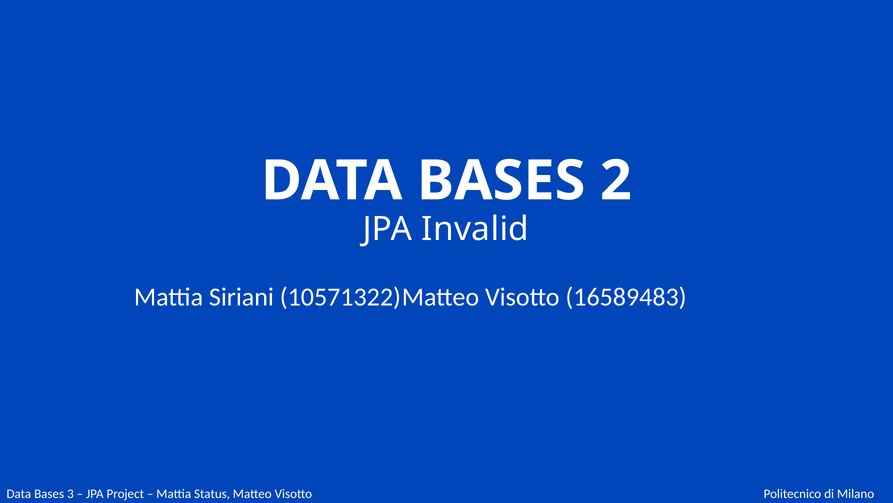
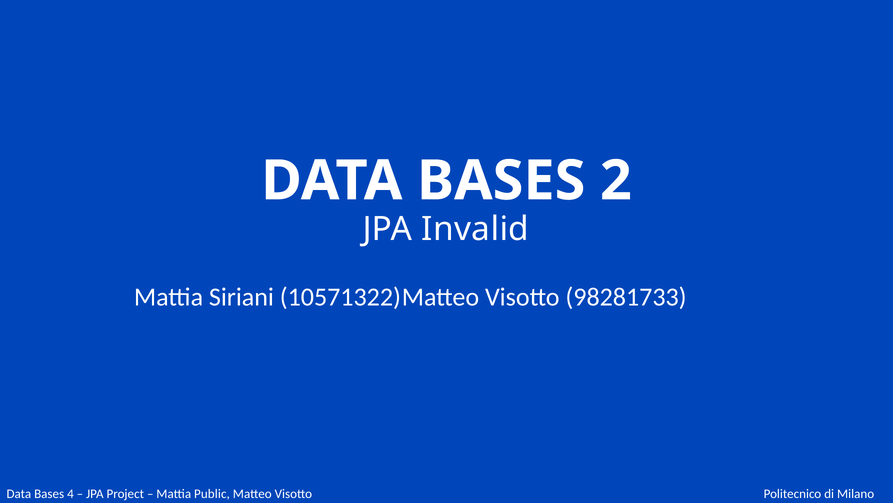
16589483: 16589483 -> 98281733 (626, 297)
3: 3 -> 4 (70, 493)
Status: Status -> Public (212, 493)
